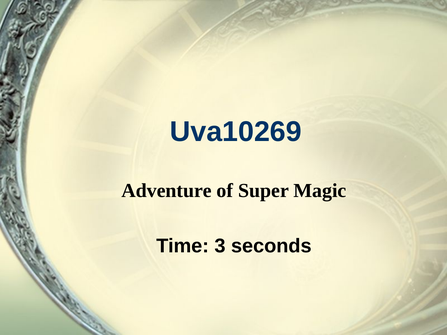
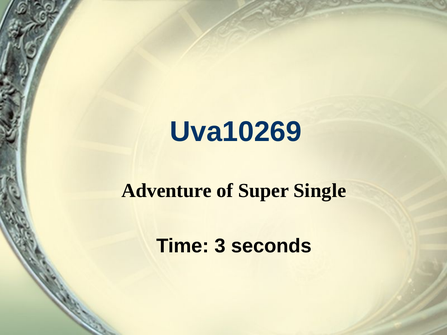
Magic: Magic -> Single (320, 191)
